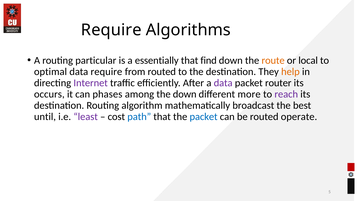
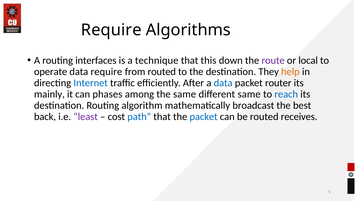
particular: particular -> interfaces (96, 61)
essentially: essentially -> technique (157, 61)
find: find -> this (209, 61)
route colour: orange -> purple (273, 61)
optimal: optimal -> operate (51, 72)
Internet colour: purple -> blue (91, 83)
data colour: purple -> blue (223, 83)
occurs: occurs -> mainly (49, 94)
the down: down -> same (185, 94)
different more: more -> same (249, 94)
reach colour: purple -> blue (286, 94)
until: until -> back (45, 117)
operate: operate -> receives (299, 117)
